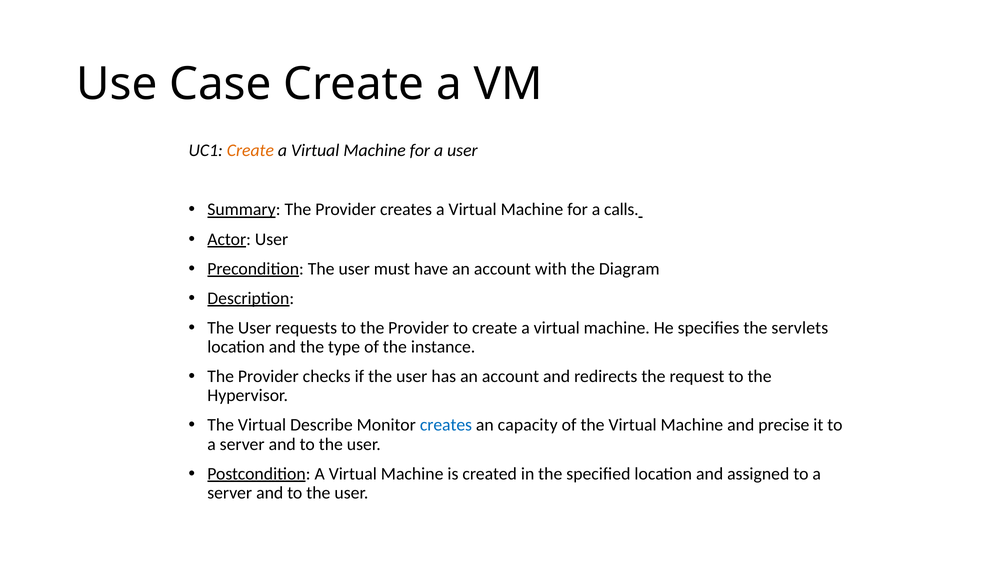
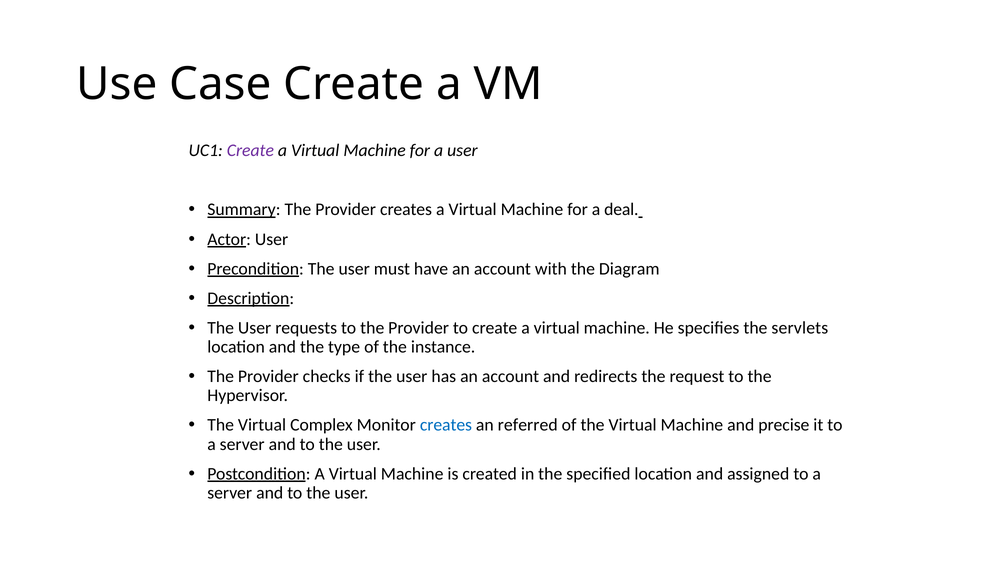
Create colour: orange -> purple (250, 151)
calls: calls -> deal (621, 210)
Describe: Describe -> Complex (321, 425)
capacity: capacity -> referred (528, 425)
